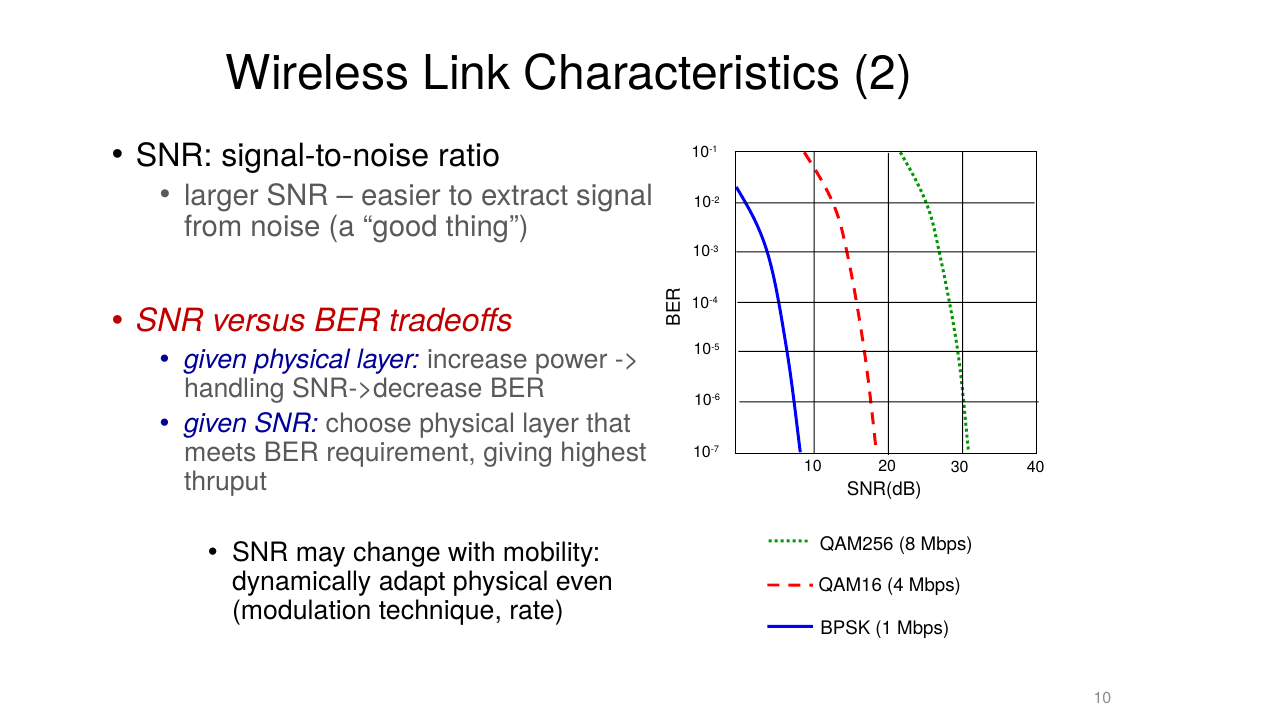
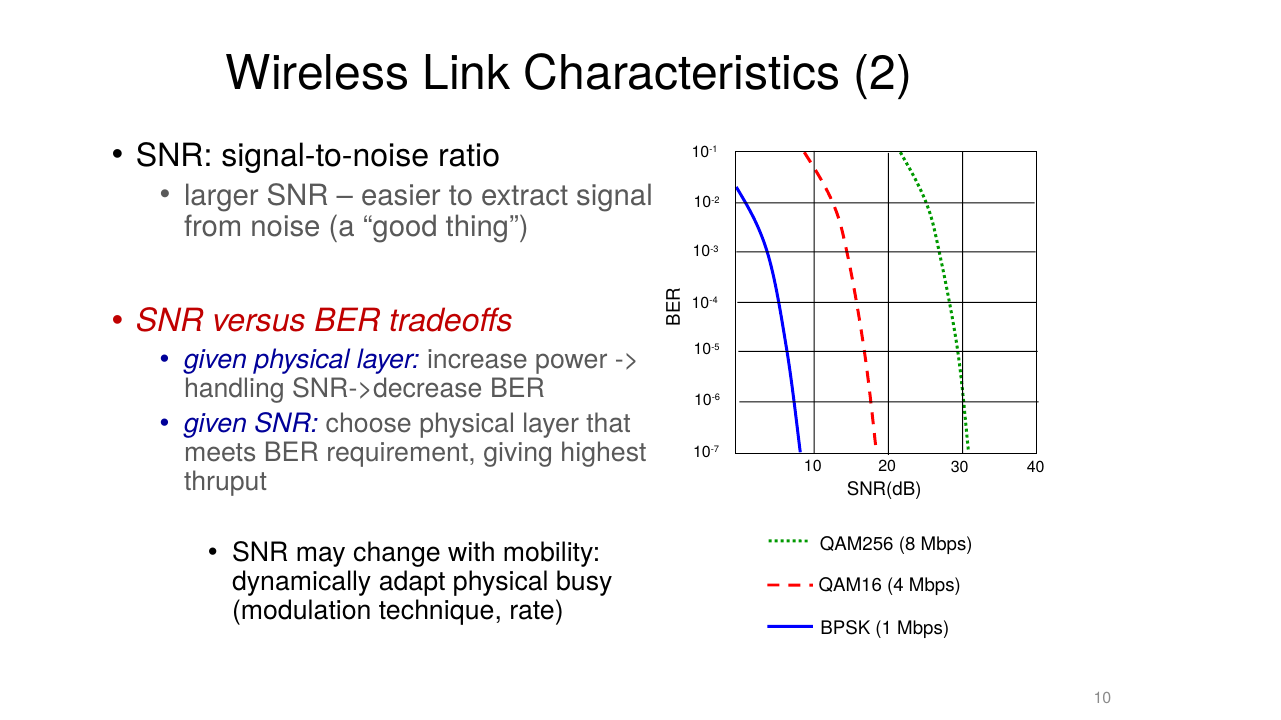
even: even -> busy (584, 582)
